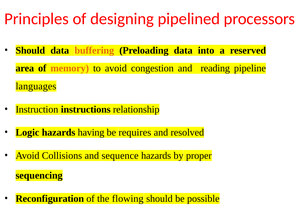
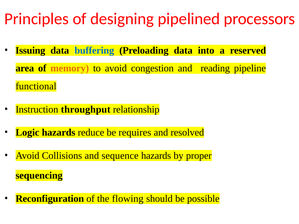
Should: Should -> Issuing (30, 50)
buffering colour: orange -> blue (94, 50)
languages: languages -> functional (36, 86)
instructions: instructions -> throughput (86, 109)
having: having -> reduce (91, 133)
